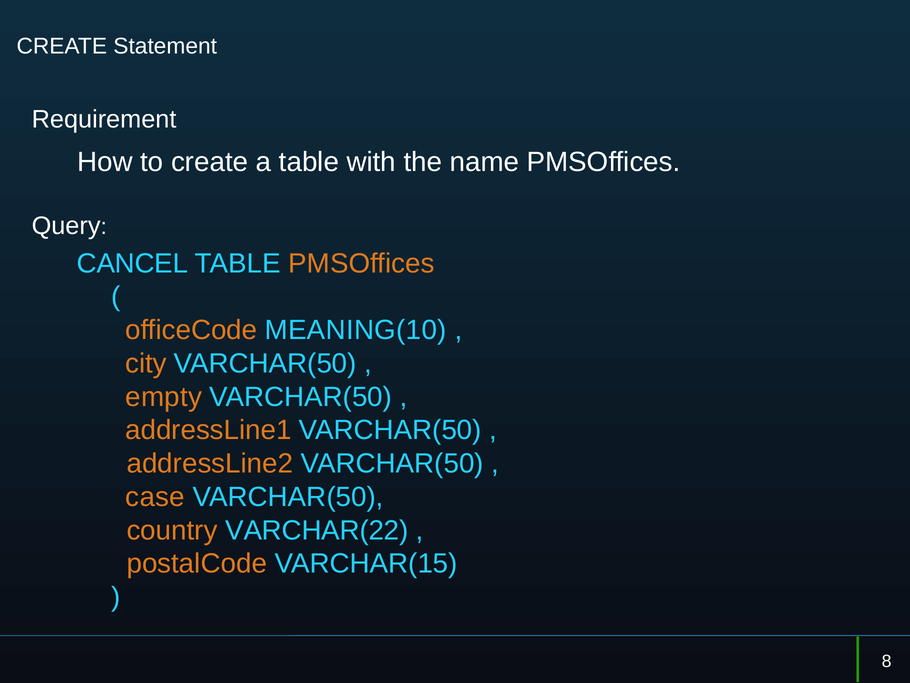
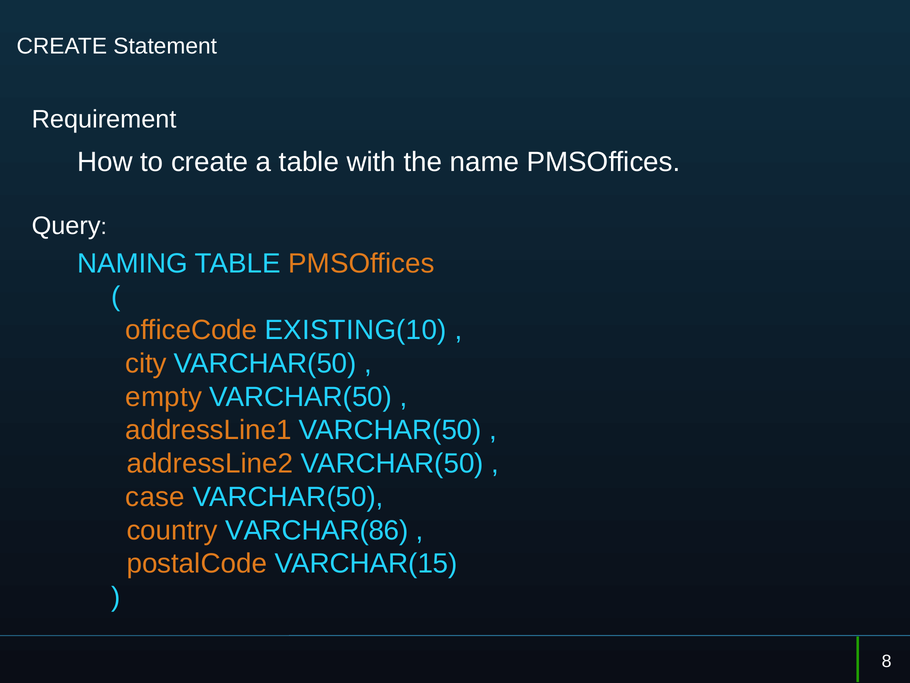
CANCEL: CANCEL -> NAMING (132, 263)
MEANING(10: MEANING(10 -> EXISTING(10 (356, 330)
VARCHAR(22: VARCHAR(22 -> VARCHAR(86 (317, 530)
